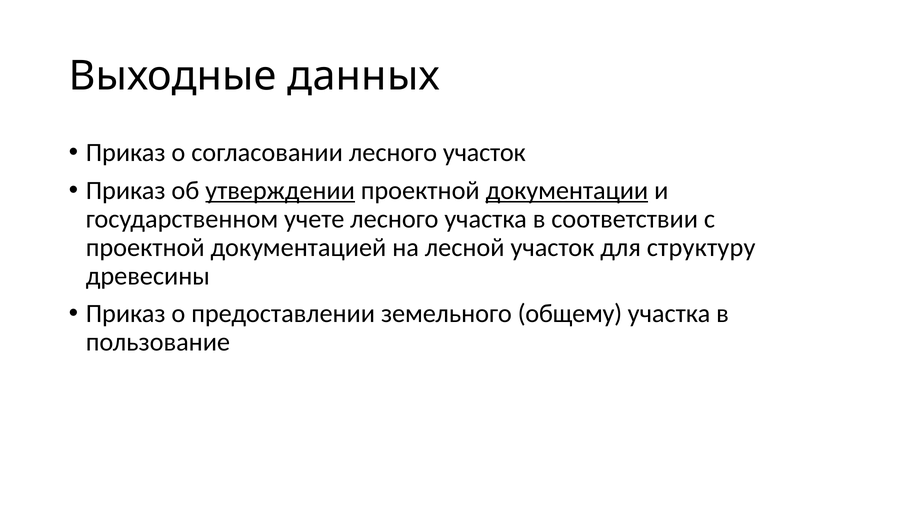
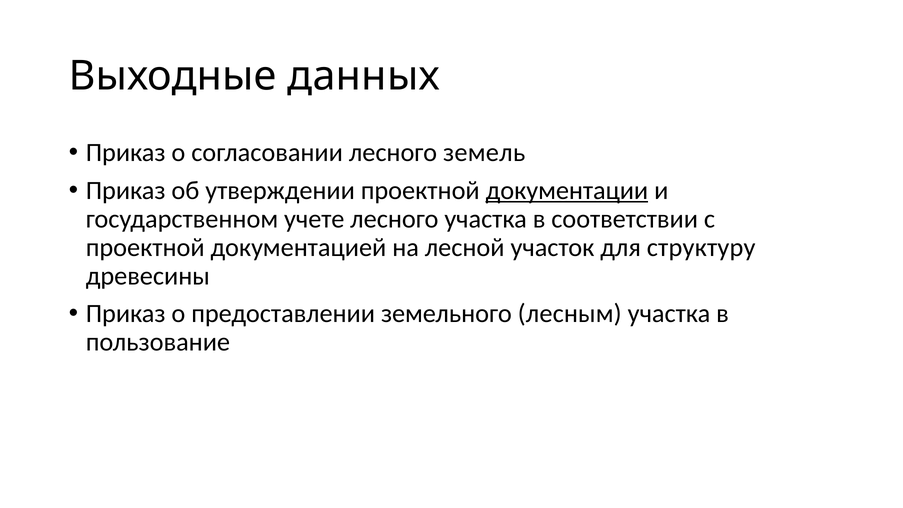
лесного участок: участок -> земель (484, 153)
утверждении underline: present -> none (280, 191)
общему: общему -> лесным (570, 314)
